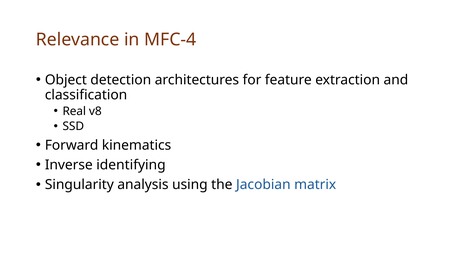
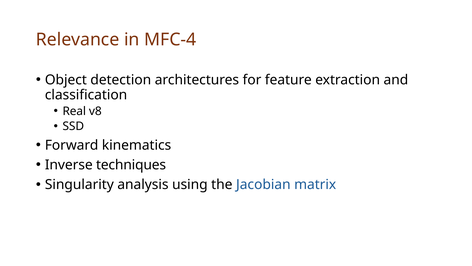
identifying: identifying -> techniques (131, 165)
